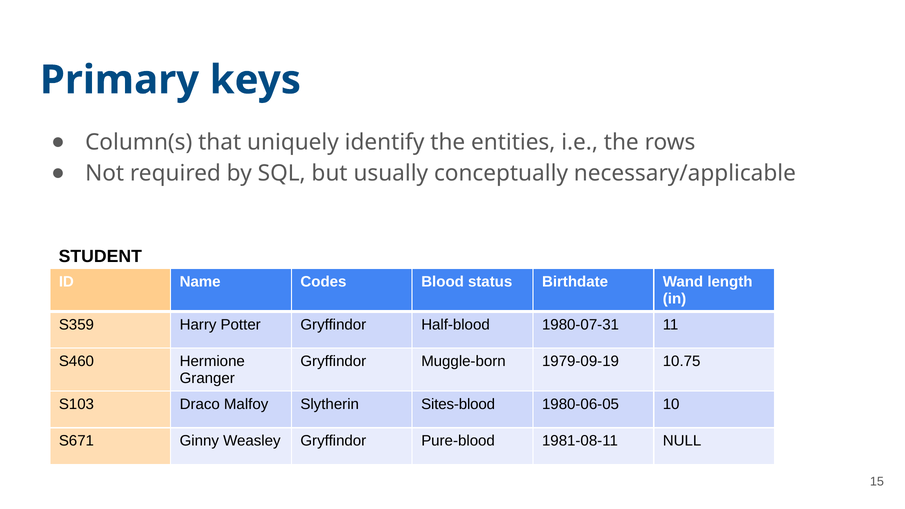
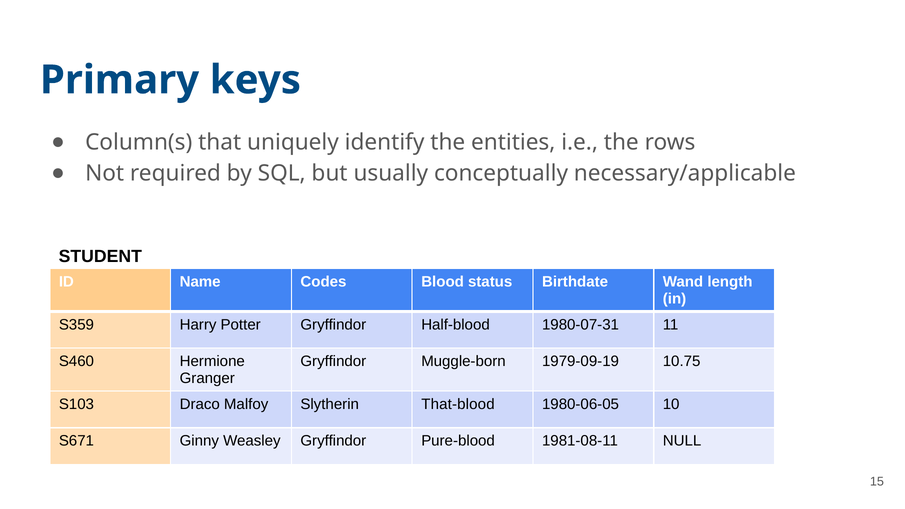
Sites-blood: Sites-blood -> That-blood (458, 404)
